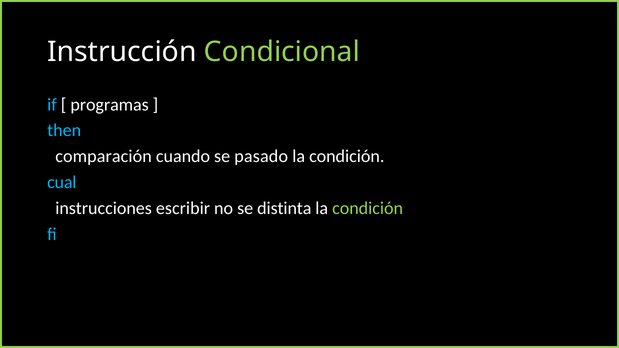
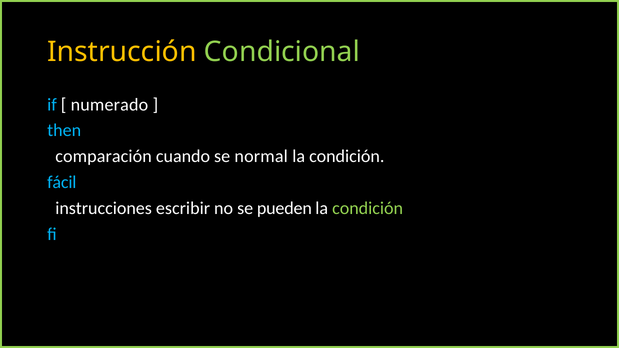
Instrucción colour: white -> yellow (122, 52)
programas: programas -> numerado (109, 105)
pasado: pasado -> normal (261, 157)
cual: cual -> fácil (62, 183)
distinta: distinta -> pueden (284, 208)
